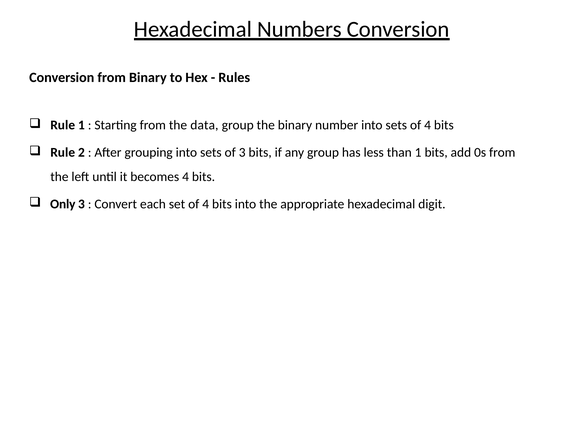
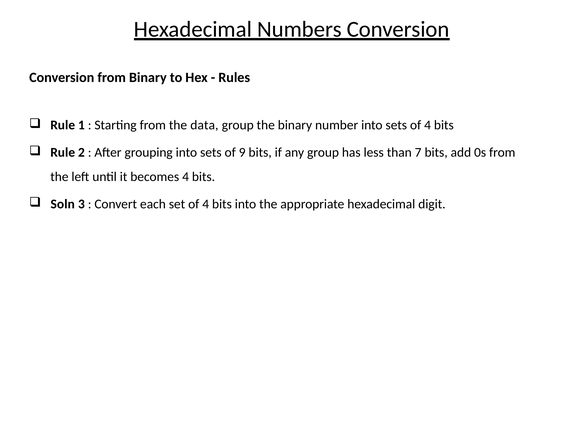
of 3: 3 -> 9 (242, 152)
than 1: 1 -> 7 (418, 152)
Only: Only -> Soln (63, 204)
